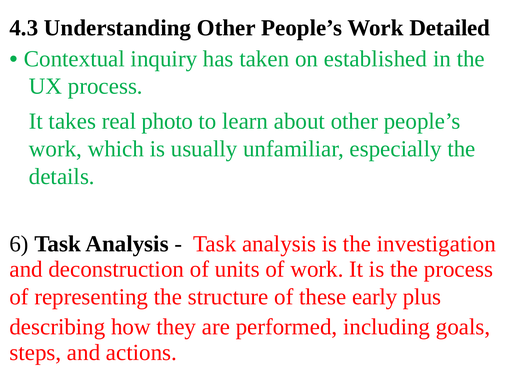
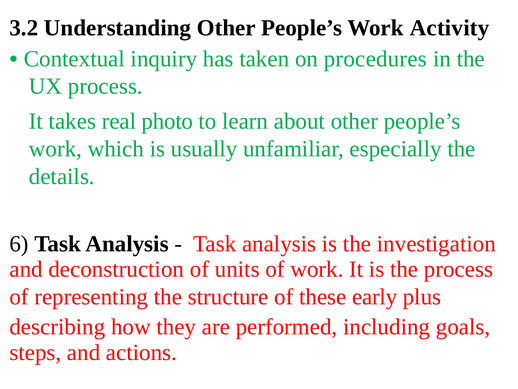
4.3: 4.3 -> 3.2 (24, 28)
Detailed: Detailed -> Activity (450, 28)
established: established -> procedures (375, 59)
